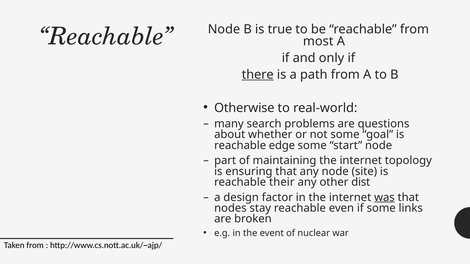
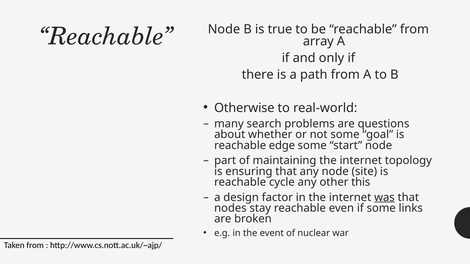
most: most -> array (318, 41)
there underline: present -> none (258, 75)
their: their -> cycle (282, 182)
dist: dist -> this (361, 182)
